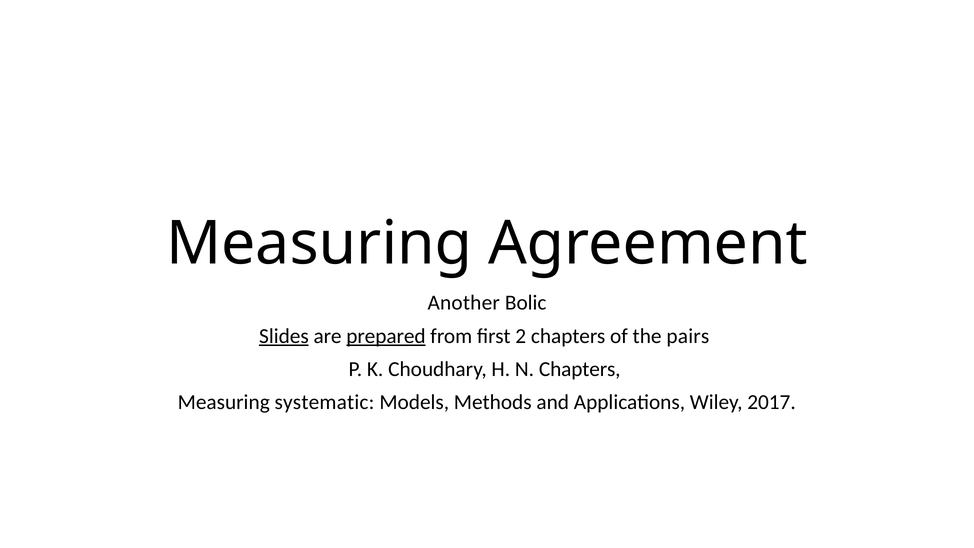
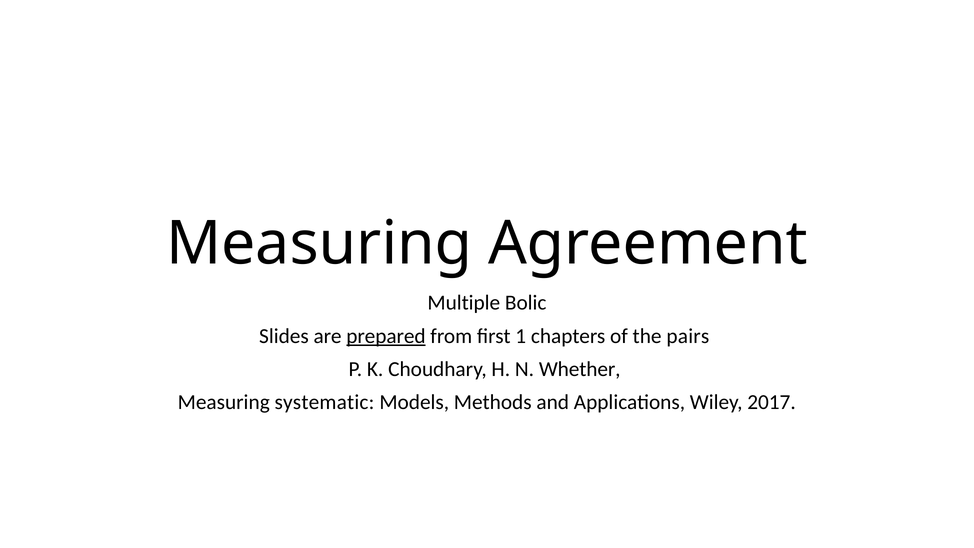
Another: Another -> Multiple (464, 303)
Slides underline: present -> none (284, 336)
2: 2 -> 1 (521, 336)
N Chapters: Chapters -> Whether (580, 369)
